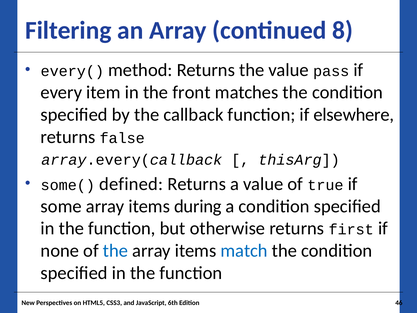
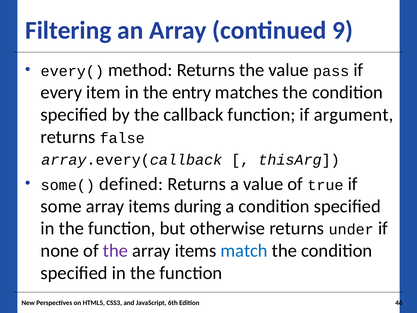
8: 8 -> 9 (343, 30)
front: front -> entry (192, 92)
elsewhere: elsewhere -> argument (354, 115)
first: first -> under (351, 230)
the colour: blue -> purple (116, 251)
